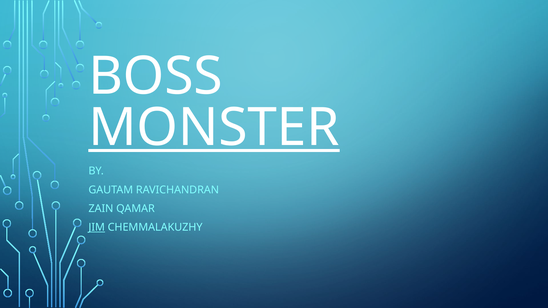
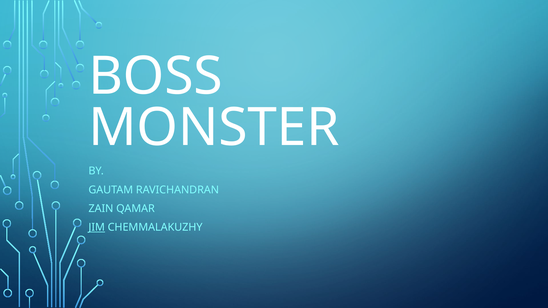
MONSTER underline: present -> none (214, 128)
